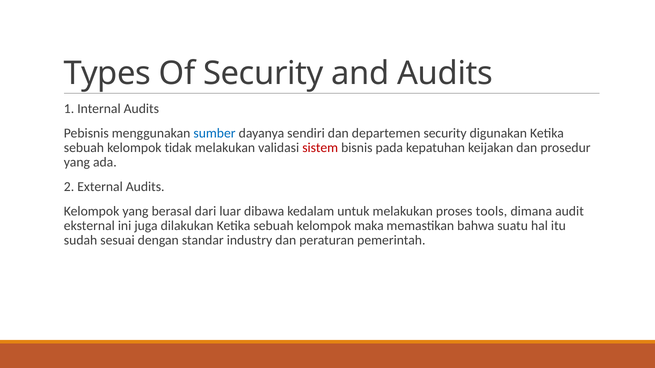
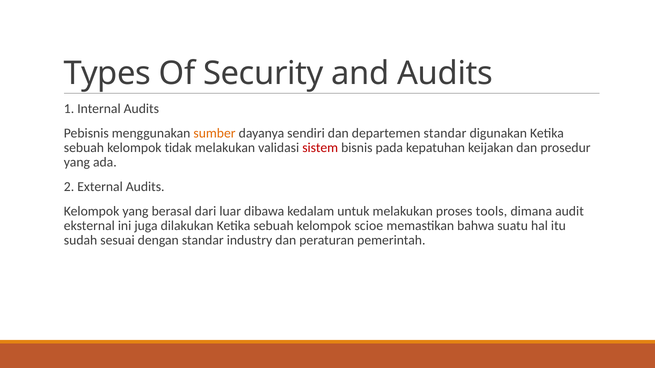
sumber colour: blue -> orange (214, 133)
departemen security: security -> standar (445, 133)
maka: maka -> scioe (369, 226)
